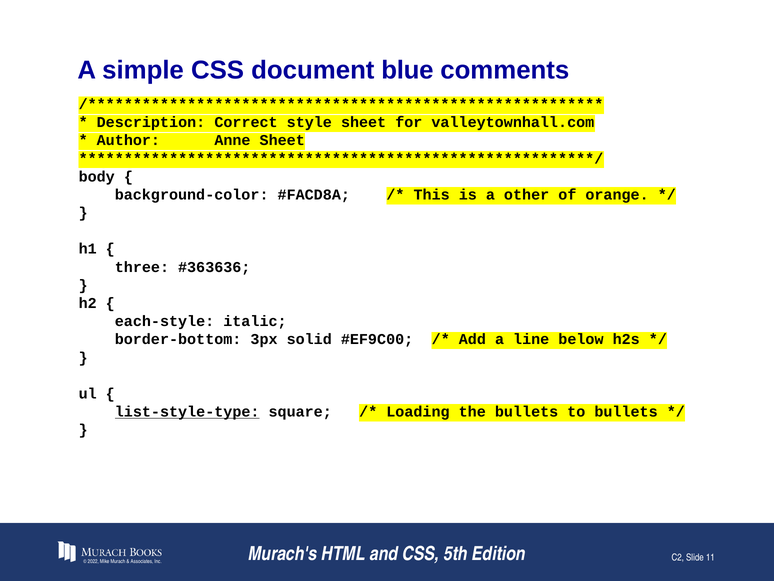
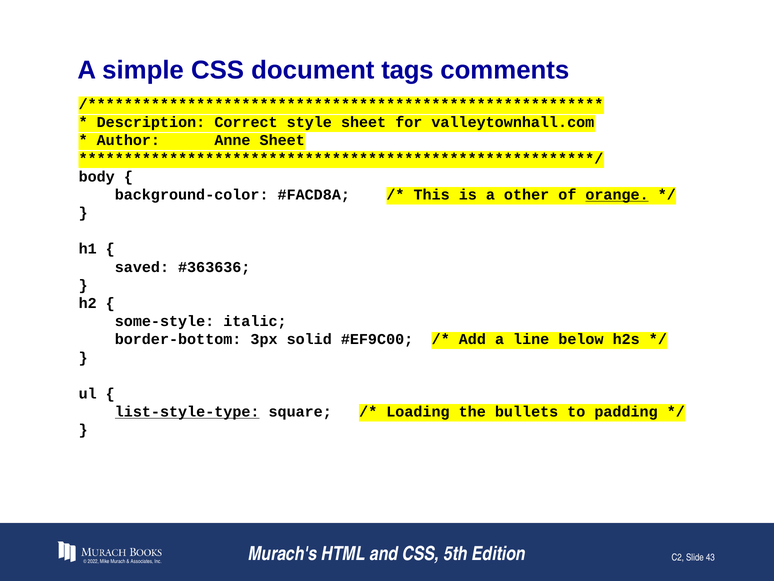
blue: blue -> tags (407, 70)
orange underline: none -> present (617, 195)
three: three -> saved (142, 267)
each-style: each-style -> some-style (165, 321)
to bullets: bullets -> padding (626, 411)
11: 11 -> 43 (710, 557)
